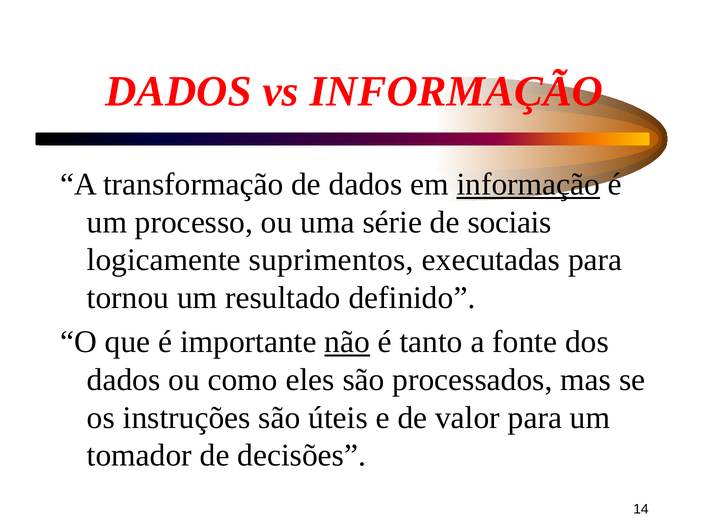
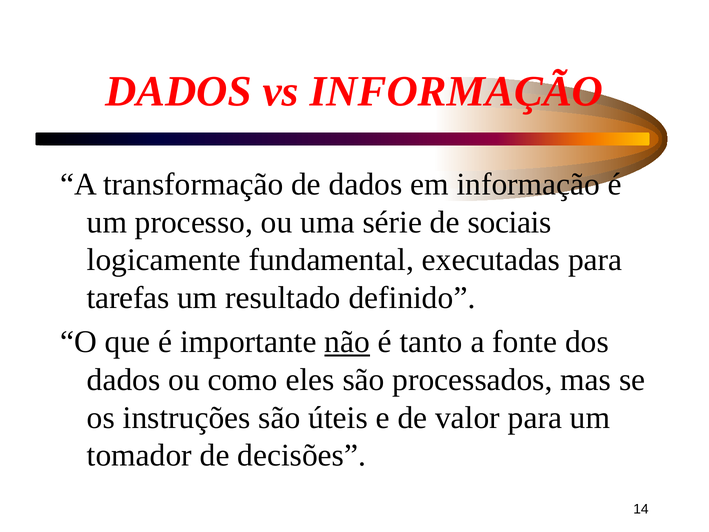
informação underline: present -> none (528, 184)
suprimentos: suprimentos -> fundamental (331, 260)
tornou: tornou -> tarefas (128, 298)
